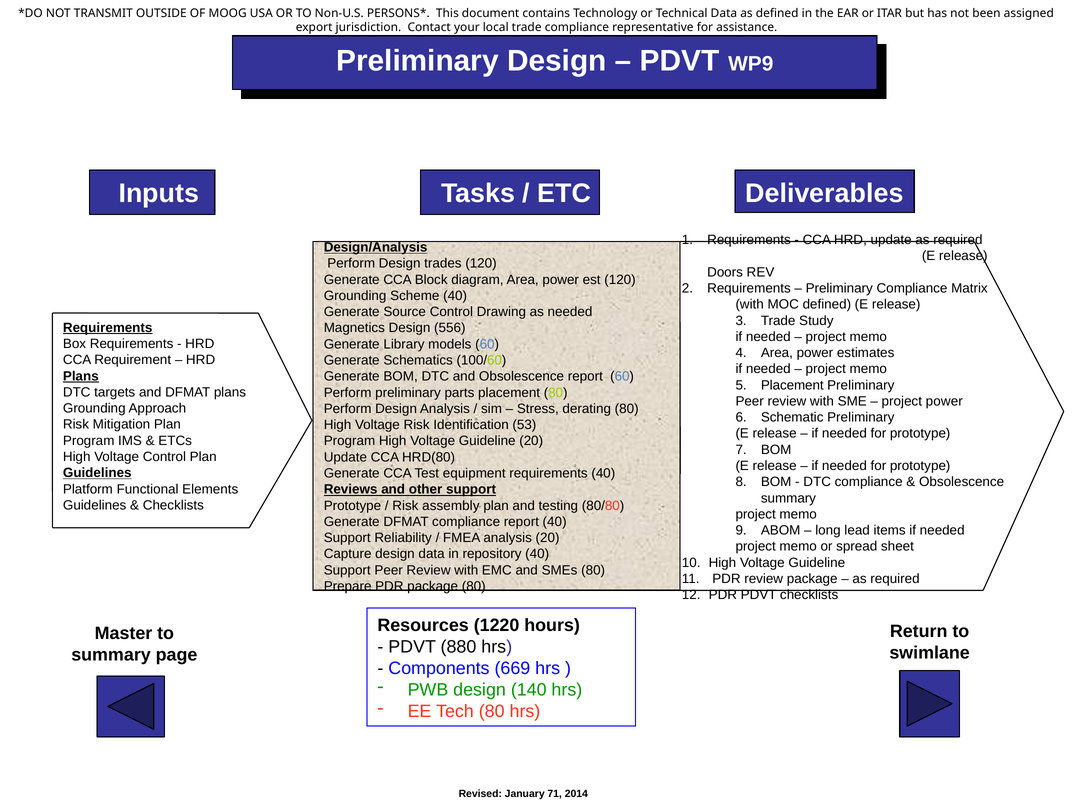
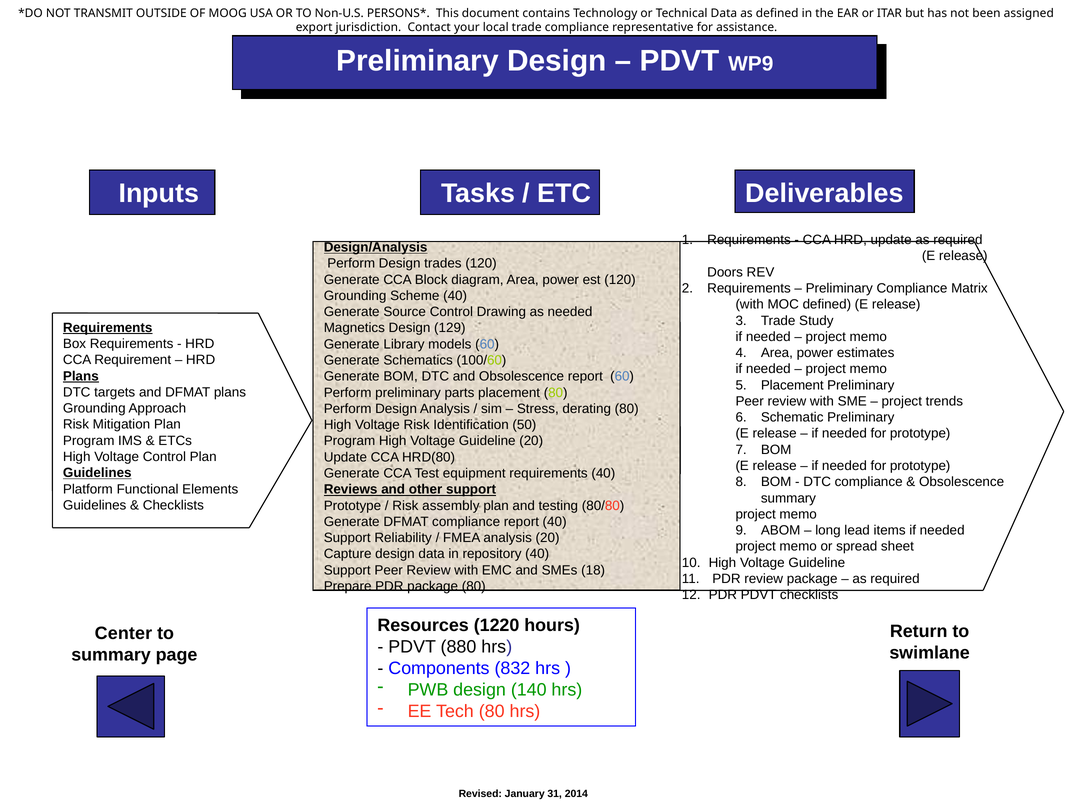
556: 556 -> 129 (450, 328)
project power: power -> trends (944, 402)
53: 53 -> 50 (524, 425)
SMEs 80: 80 -> 18 (593, 571)
Master: Master -> Center (123, 634)
669: 669 -> 832 (512, 669)
71: 71 -> 31 (555, 794)
